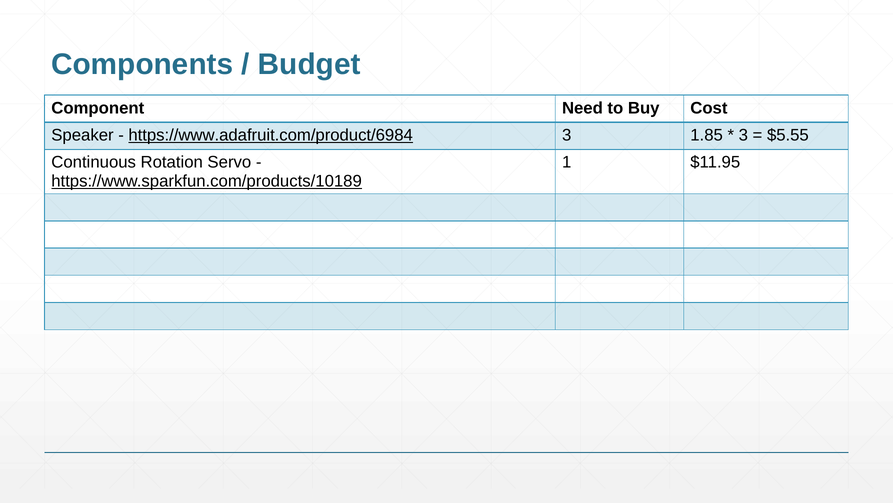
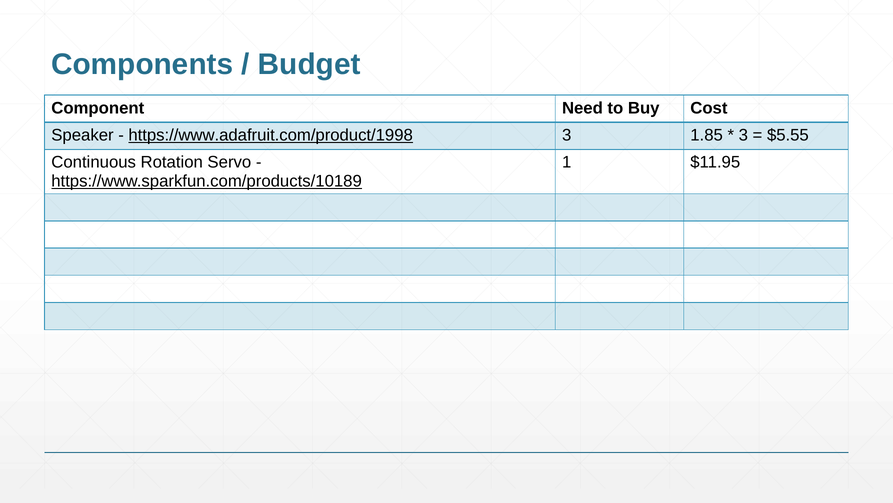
https://www.adafruit.com/product/6984: https://www.adafruit.com/product/6984 -> https://www.adafruit.com/product/1998 (271, 135)
